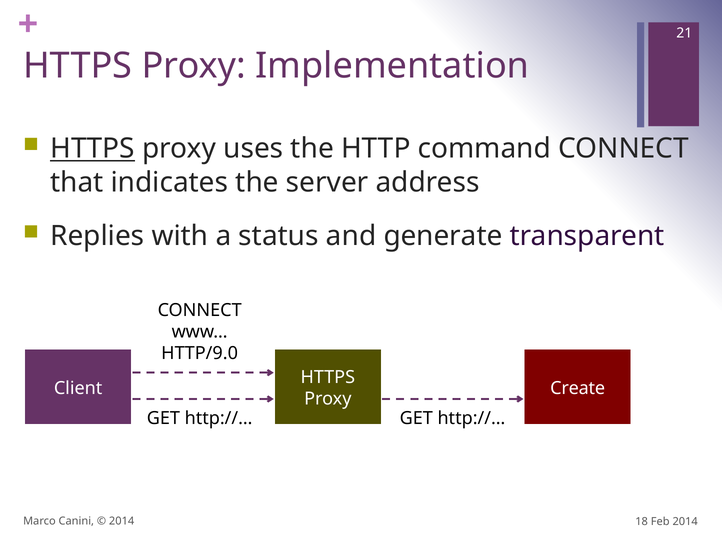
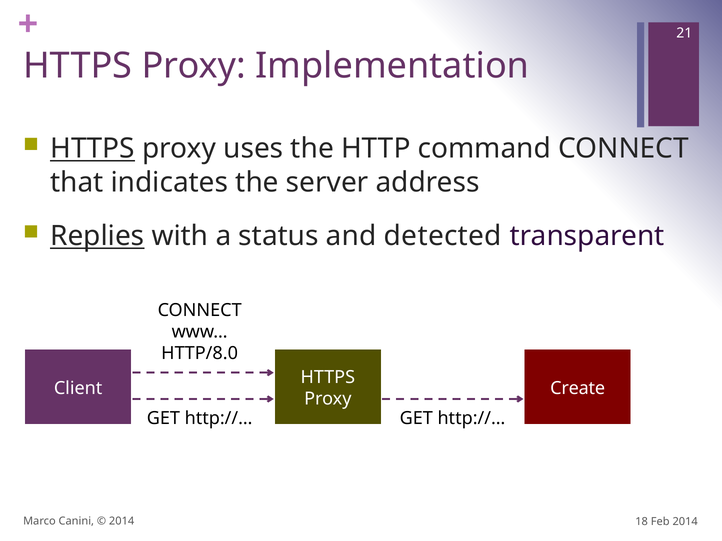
Replies underline: none -> present (97, 236)
generate: generate -> detected (443, 236)
HTTP/9.0: HTTP/9.0 -> HTTP/8.0 (200, 354)
